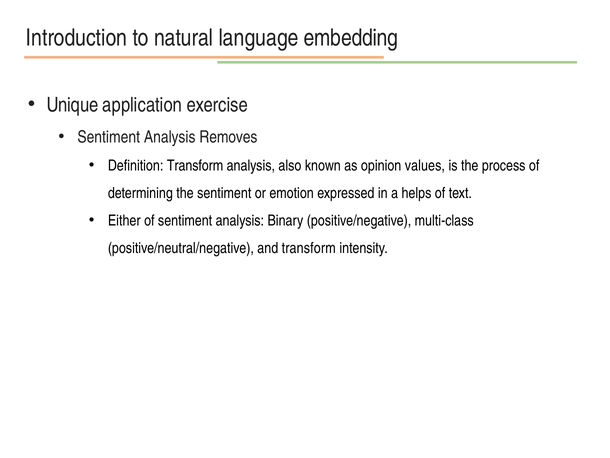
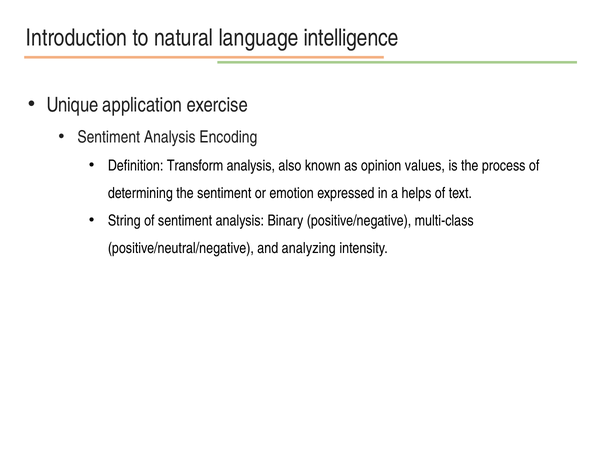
embedding: embedding -> intelligence (351, 38)
Removes: Removes -> Encoding (228, 137)
Either: Either -> String (124, 220)
and transform: transform -> analyzing (309, 248)
